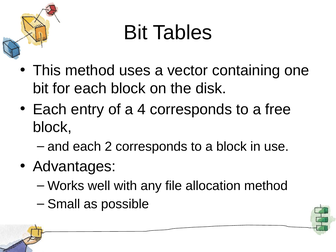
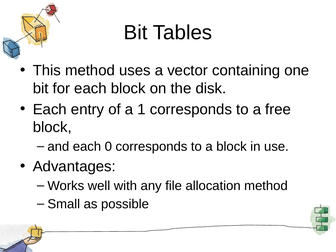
4: 4 -> 1 (142, 109)
2: 2 -> 0 (108, 147)
